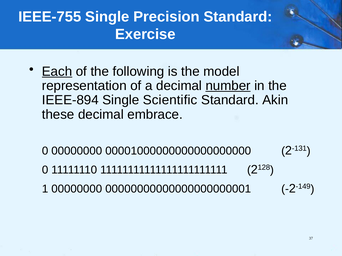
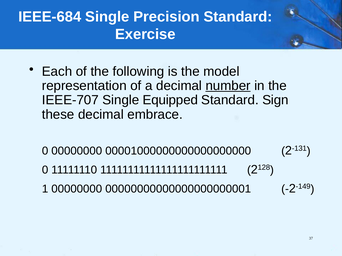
IEEE-755: IEEE-755 -> IEEE-684 (50, 17)
Each underline: present -> none (57, 72)
IEEE-894: IEEE-894 -> IEEE-707 (70, 100)
Scientific: Scientific -> Equipped (170, 100)
Akin: Akin -> Sign (275, 100)
